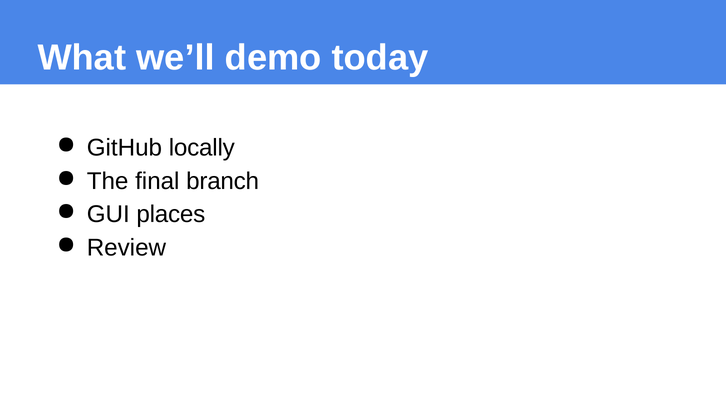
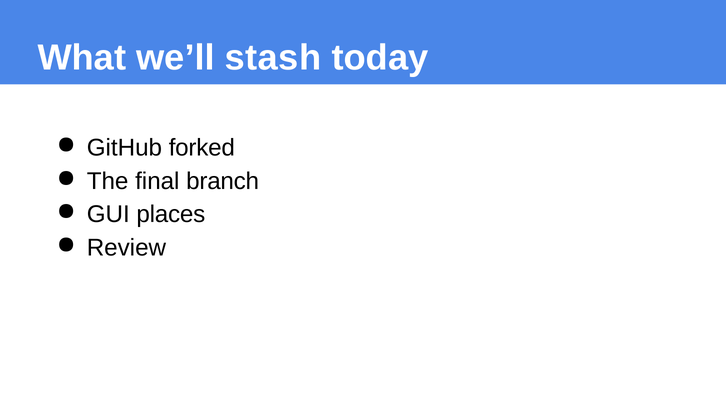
demo: demo -> stash (273, 58)
locally: locally -> forked (202, 148)
